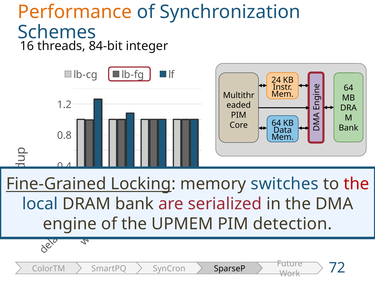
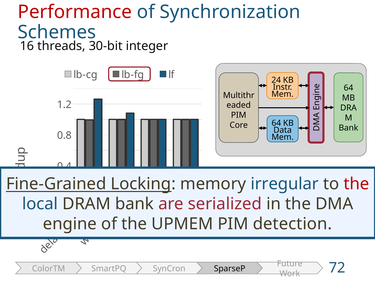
Performance colour: orange -> red (75, 12)
84-bit: 84-bit -> 30-bit (106, 46)
switches: switches -> irregular (285, 184)
